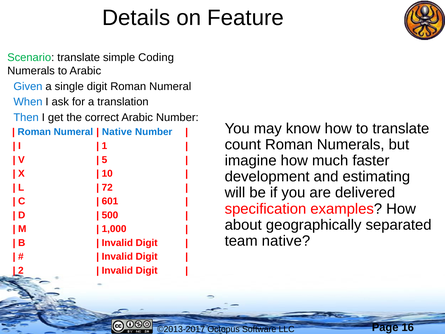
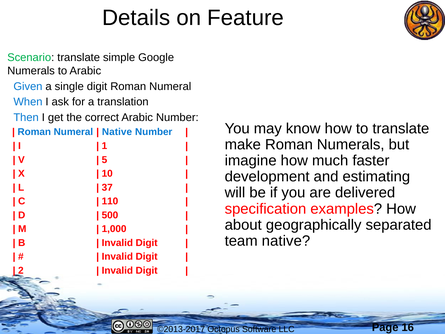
Coding: Coding -> Google (156, 57)
count: count -> make (243, 145)
72: 72 -> 37 (107, 187)
601: 601 -> 110 (110, 201)
